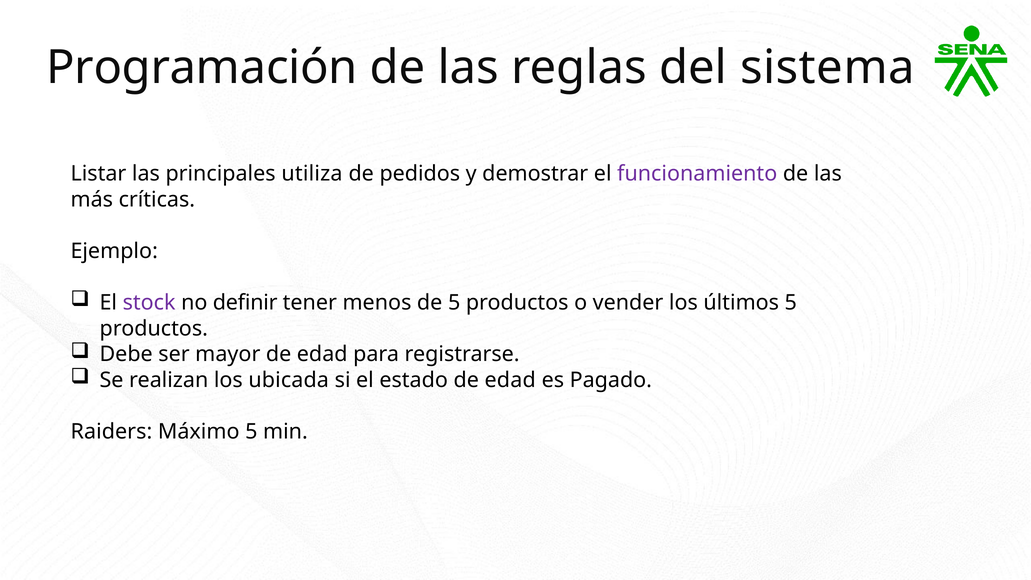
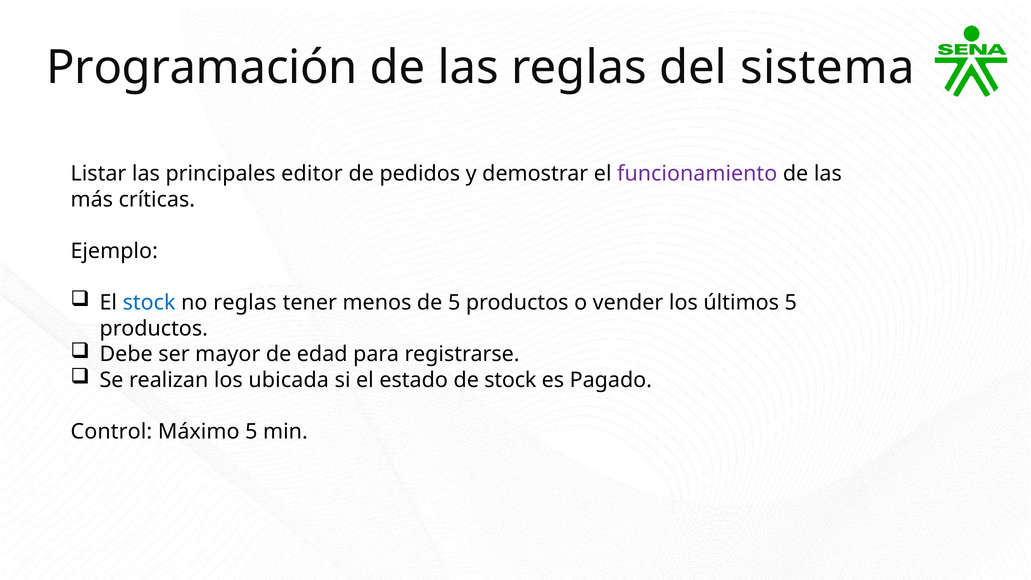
utiliza: utiliza -> editor (312, 174)
stock colour: purple -> blue (149, 303)
no definir: definir -> reglas (245, 303)
estado de edad: edad -> stock (510, 380)
Raiders: Raiders -> Control (111, 432)
